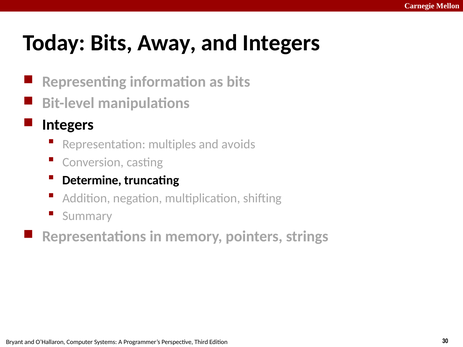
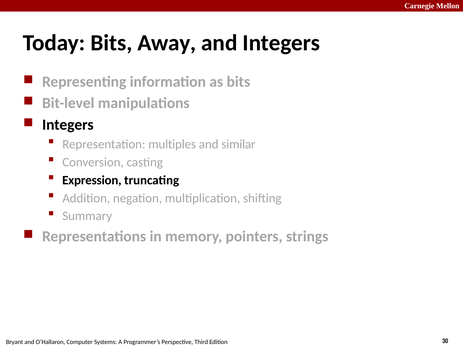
avoids: avoids -> similar (238, 144)
Determine: Determine -> Expression (92, 180)
